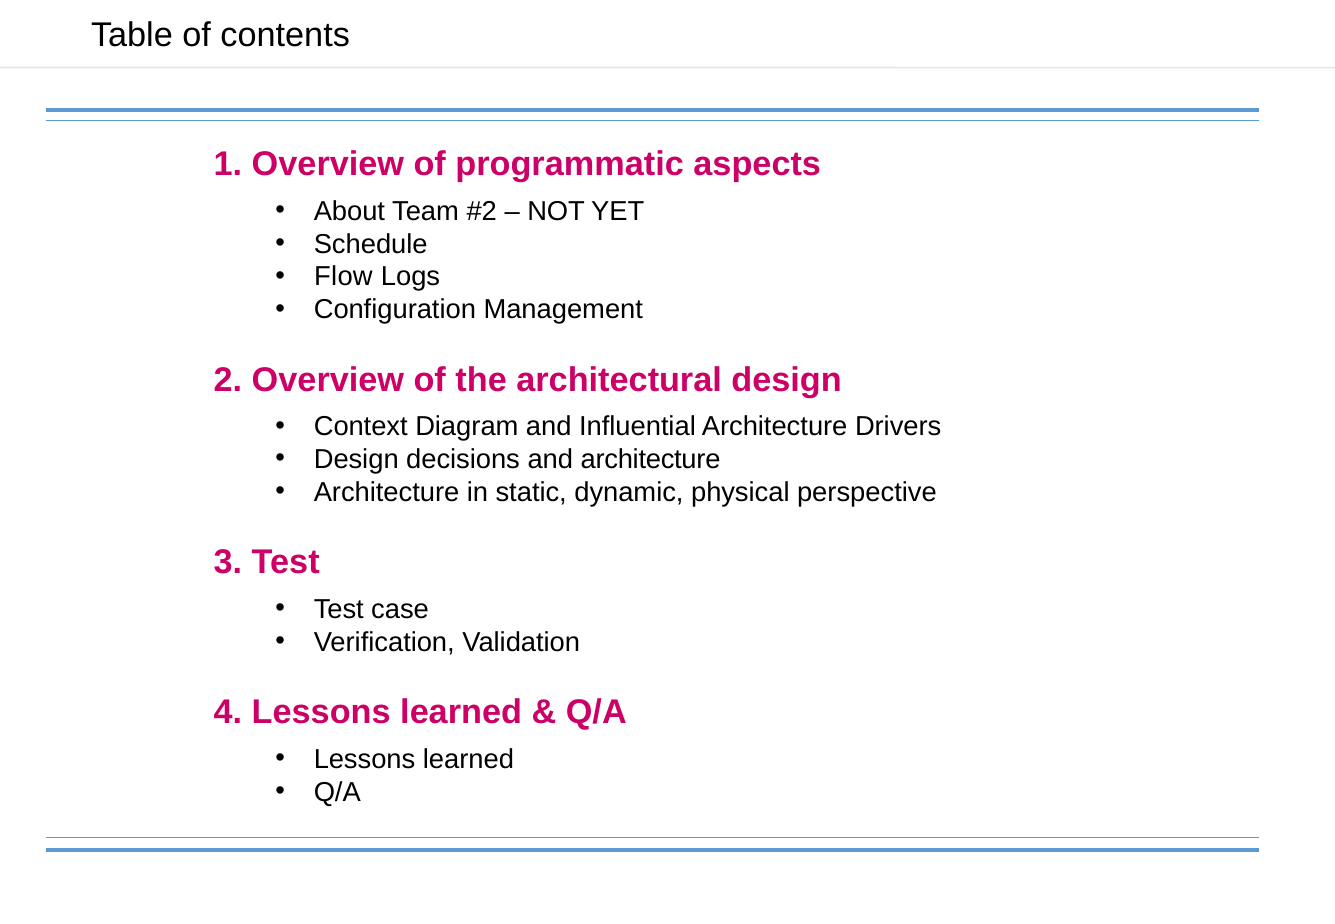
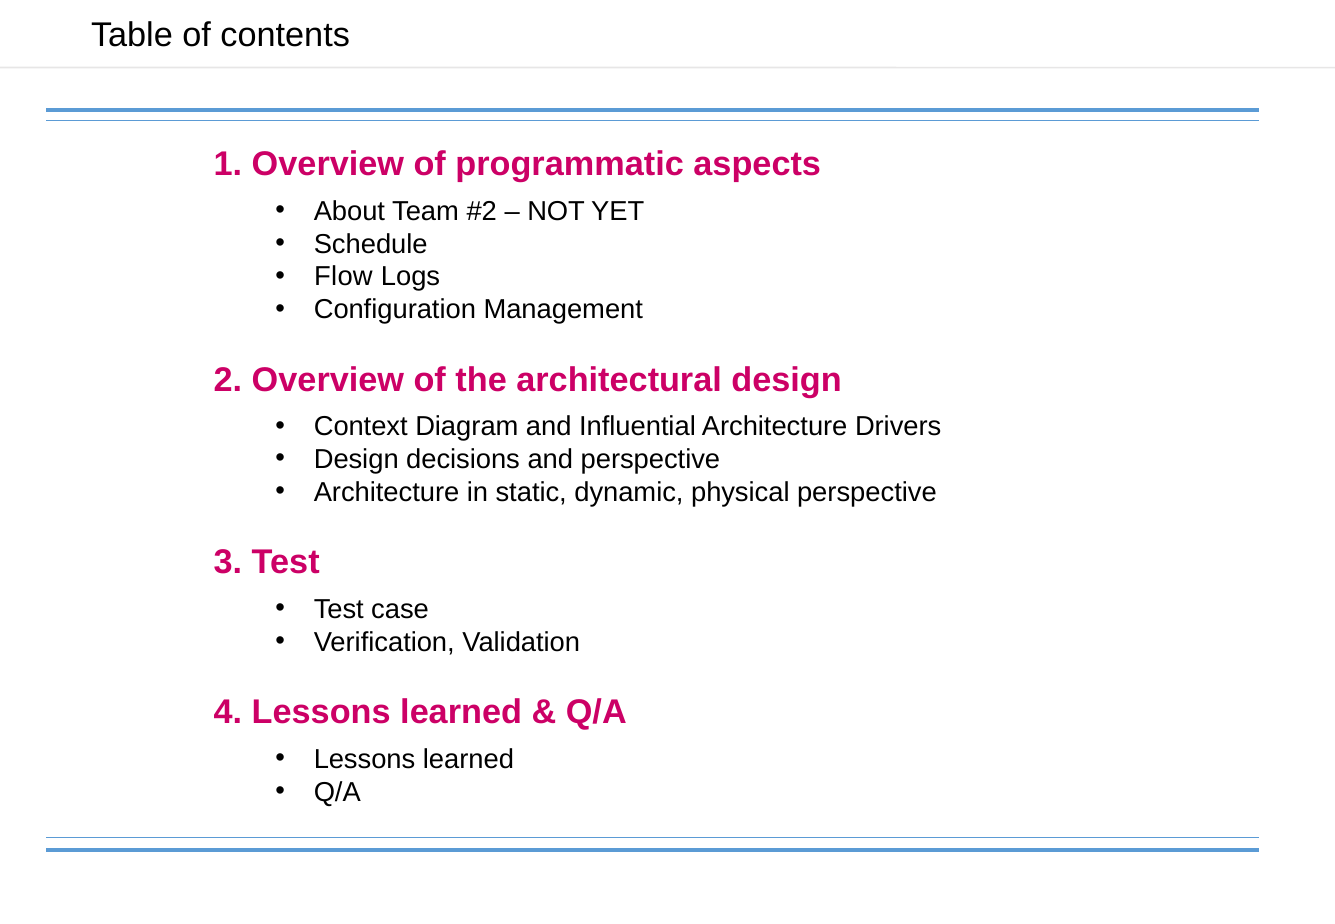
and architecture: architecture -> perspective (650, 460)
